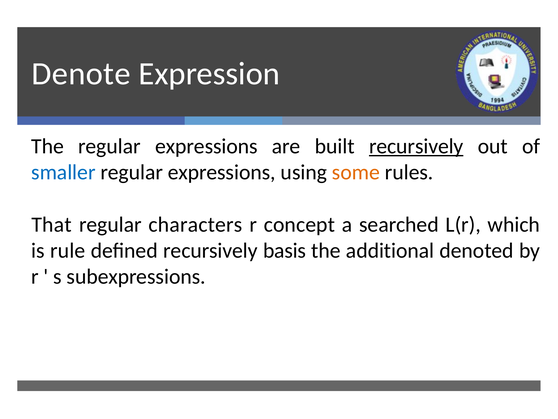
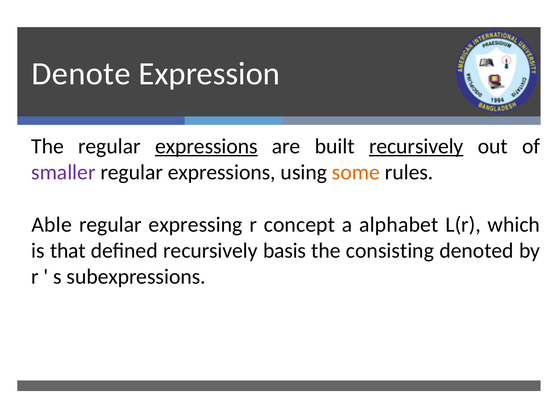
expressions underline: none -> present (206, 146)
smaller colour: blue -> purple (63, 172)
That: That -> Able (52, 224)
characters: characters -> expressing (196, 224)
searched: searched -> alphabet (399, 224)
rule: rule -> that (68, 250)
additional: additional -> consisting (390, 250)
